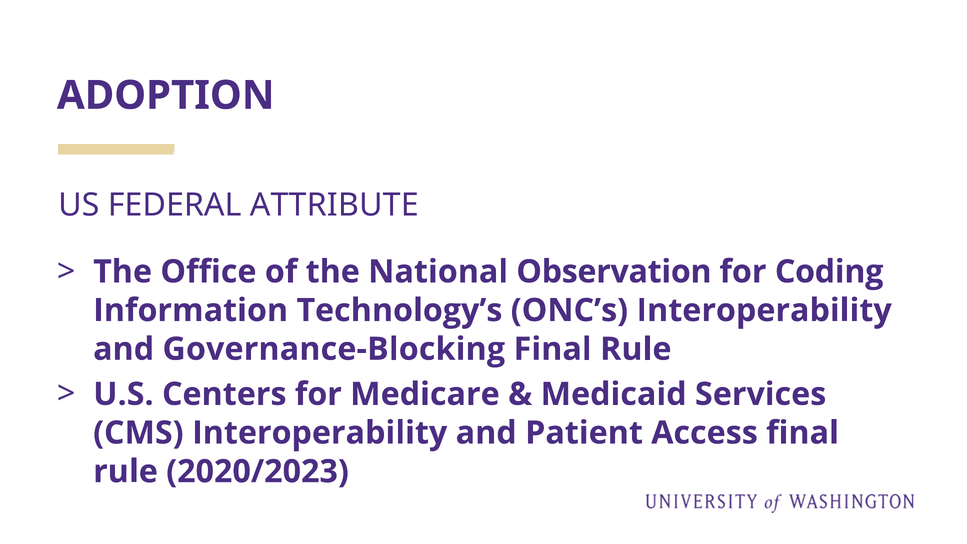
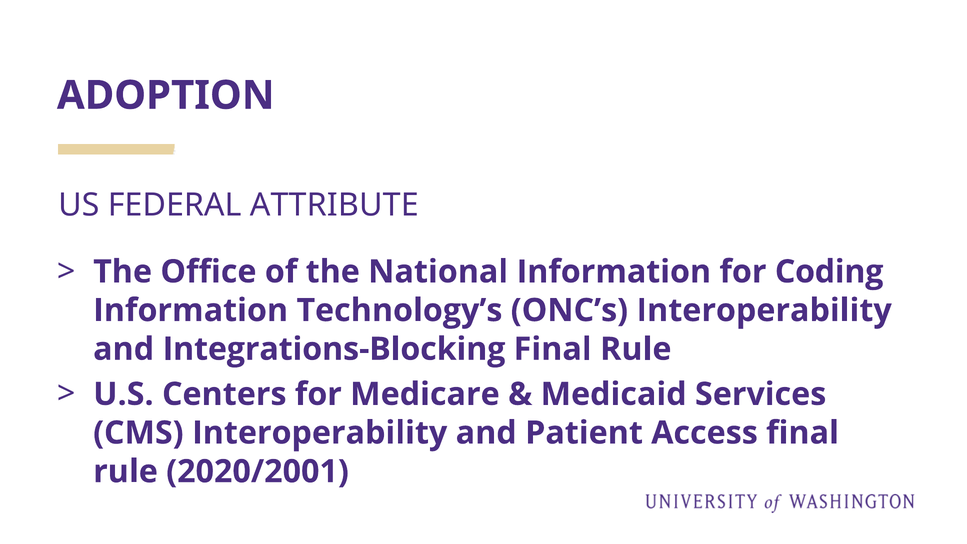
National Observation: Observation -> Information (614, 272)
Governance-Blocking: Governance-Blocking -> Integrations-Blocking (334, 349)
2020/2023: 2020/2023 -> 2020/2001 (258, 472)
